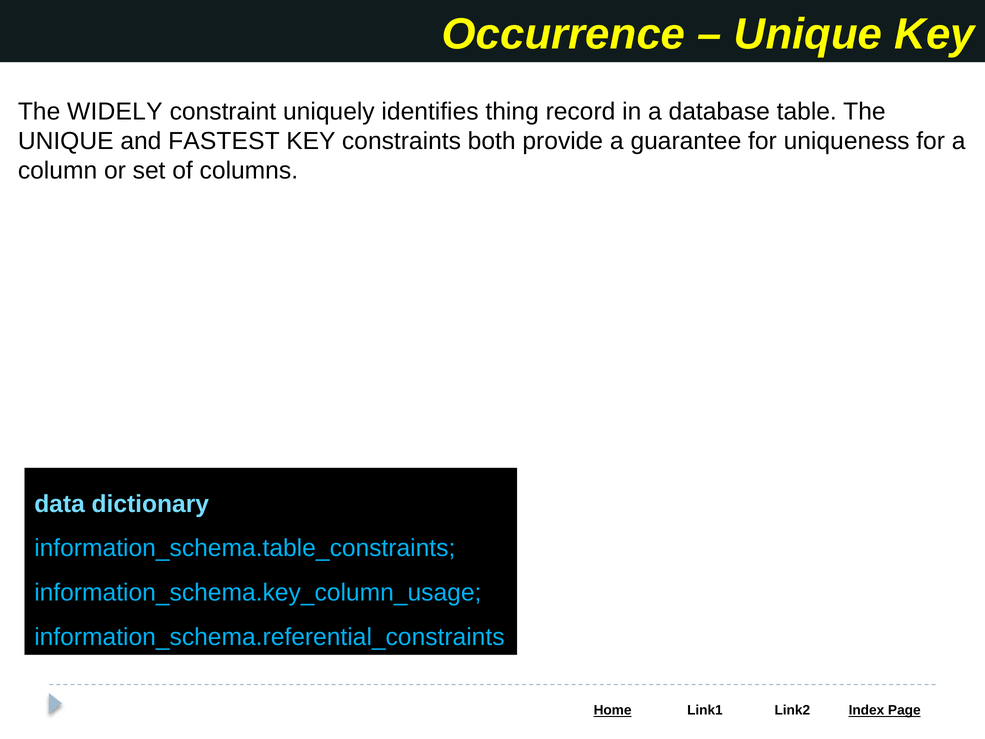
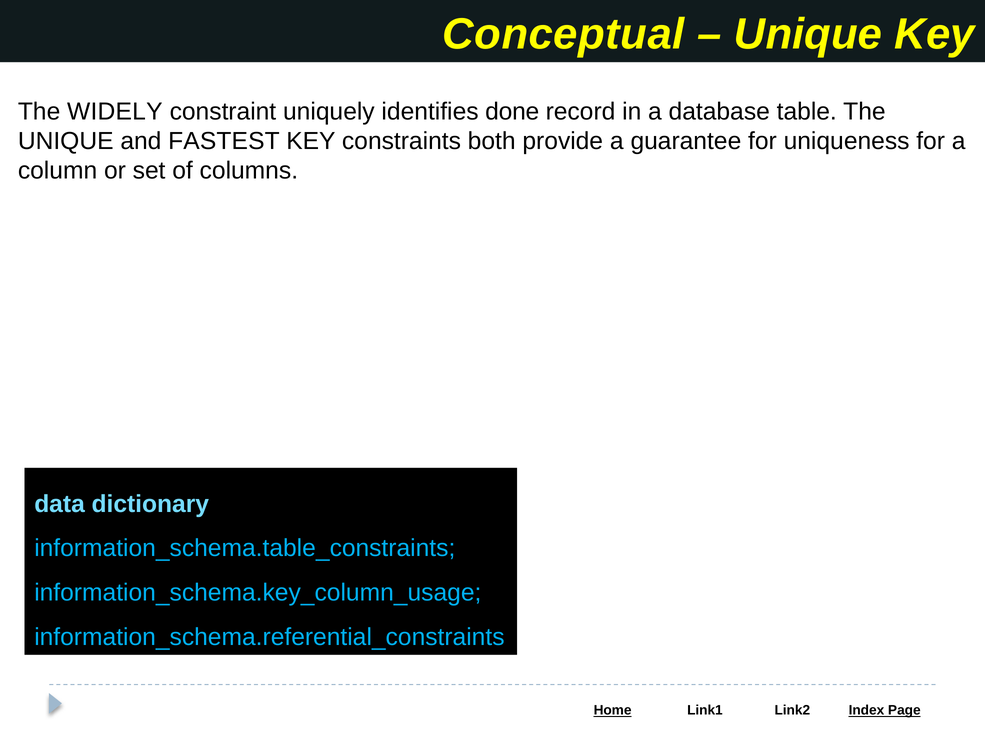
Occurrence: Occurrence -> Conceptual (563, 34)
thing: thing -> done (512, 112)
